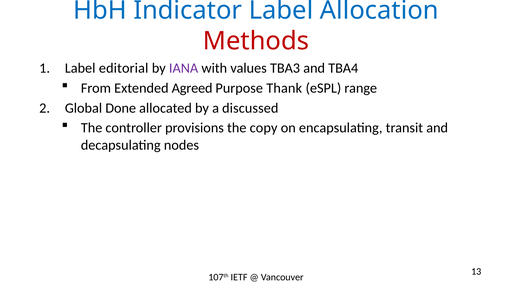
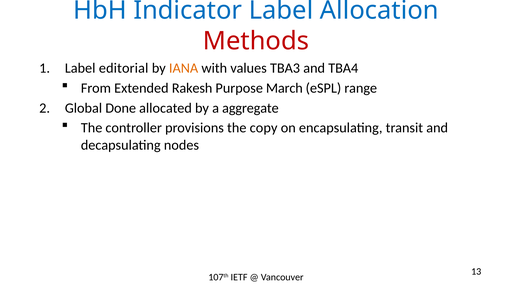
IANA colour: purple -> orange (184, 68)
Agreed: Agreed -> Rakesh (192, 88)
Thank: Thank -> March (284, 88)
discussed: discussed -> aggregate (250, 108)
